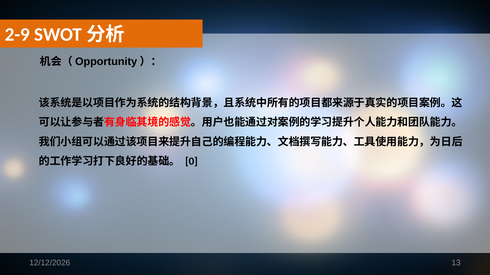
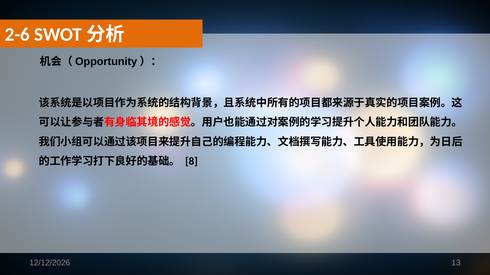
2-9: 2-9 -> 2-6 (17, 35)
0: 0 -> 8 (191, 162)
